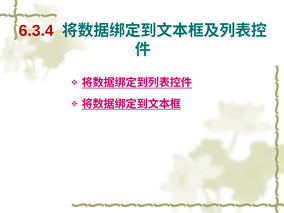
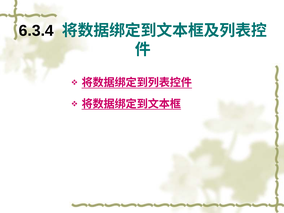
6.3.4 colour: red -> black (36, 31)
